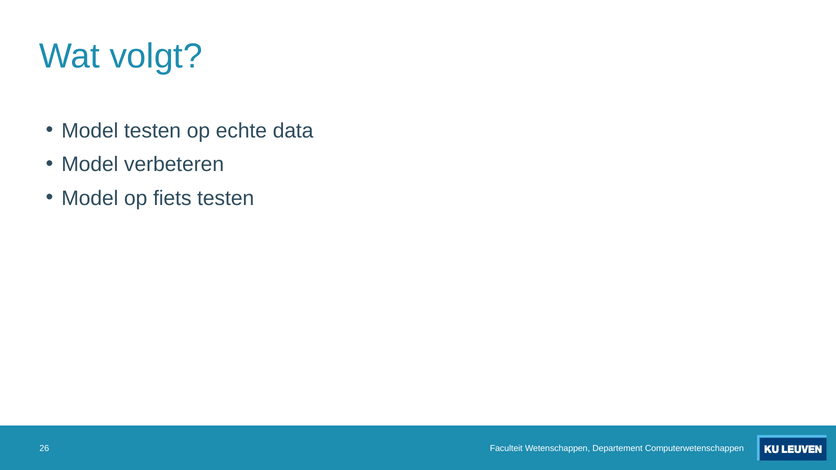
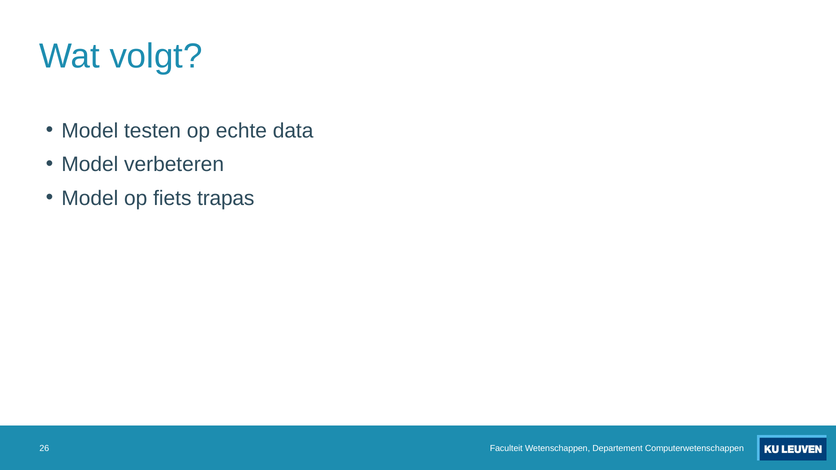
fiets testen: testen -> trapas (226, 198)
